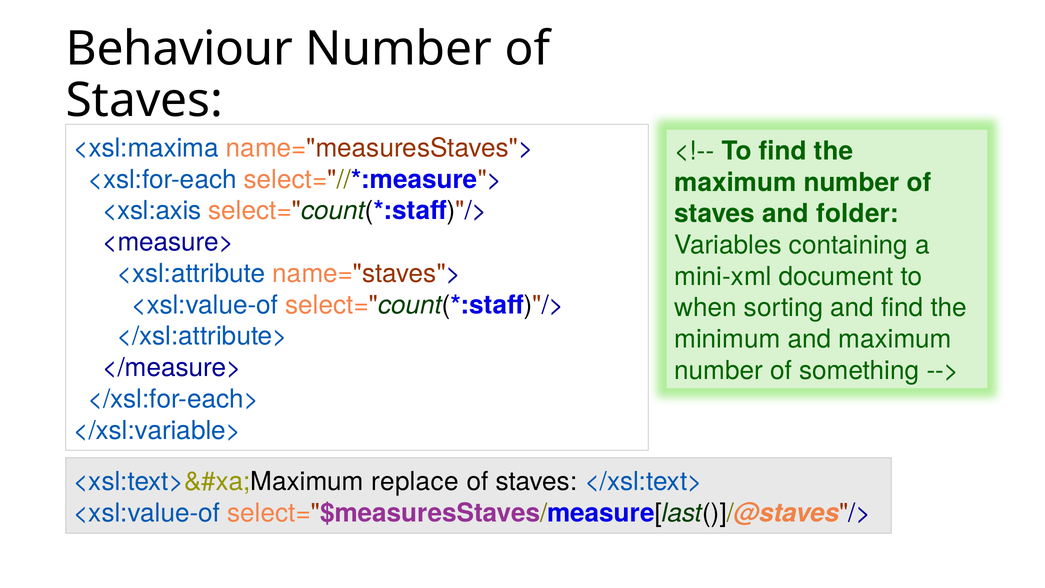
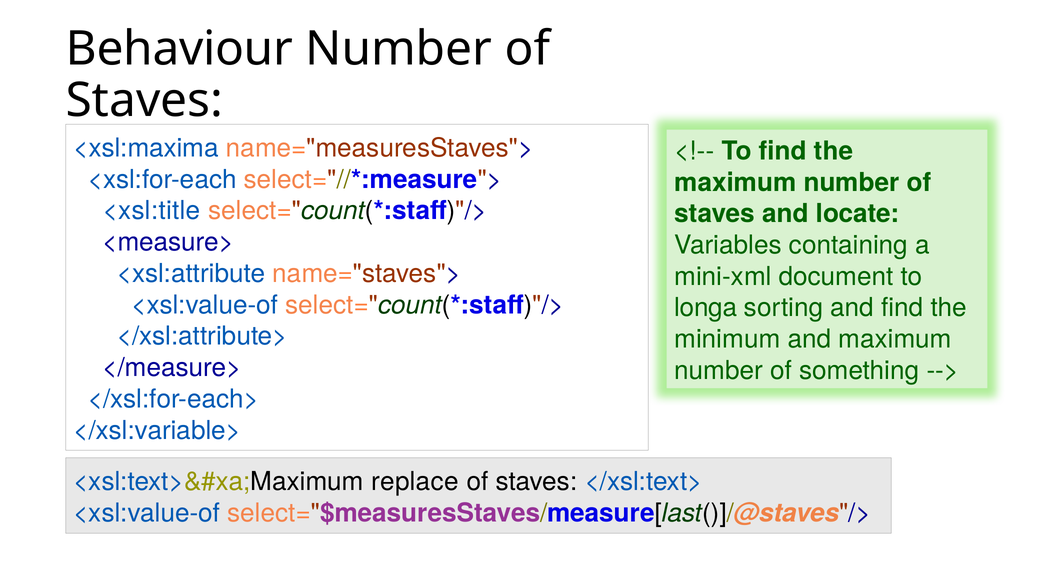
<xsl:axis: <xsl:axis -> <xsl:title (152, 211)
folder: folder -> locate (858, 214)
when: when -> longa (706, 308)
